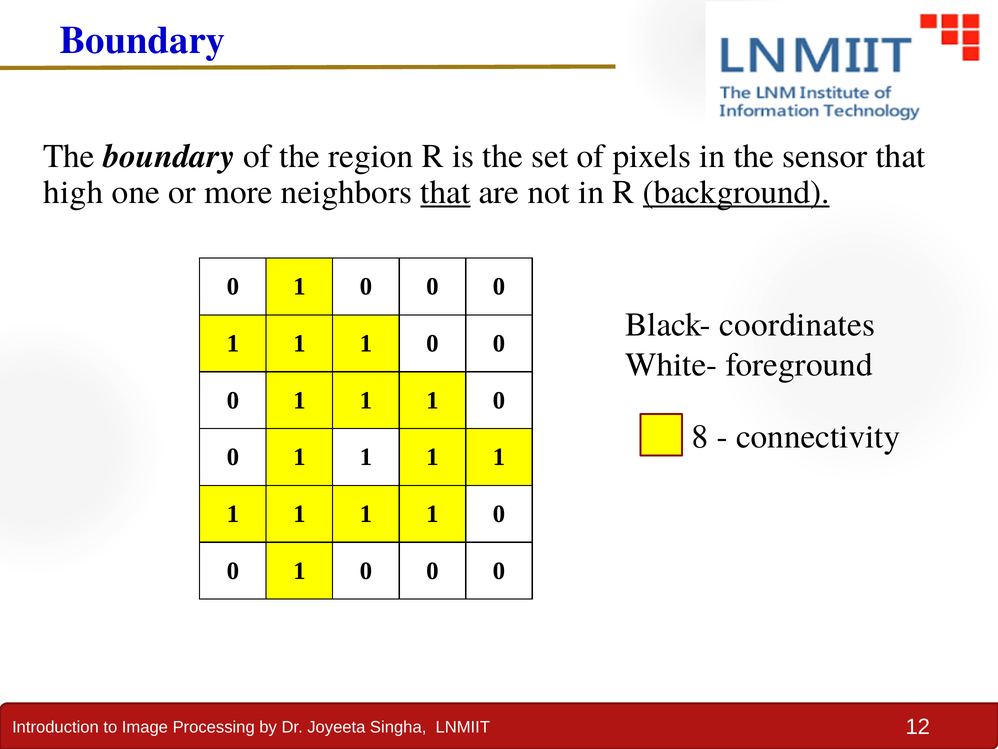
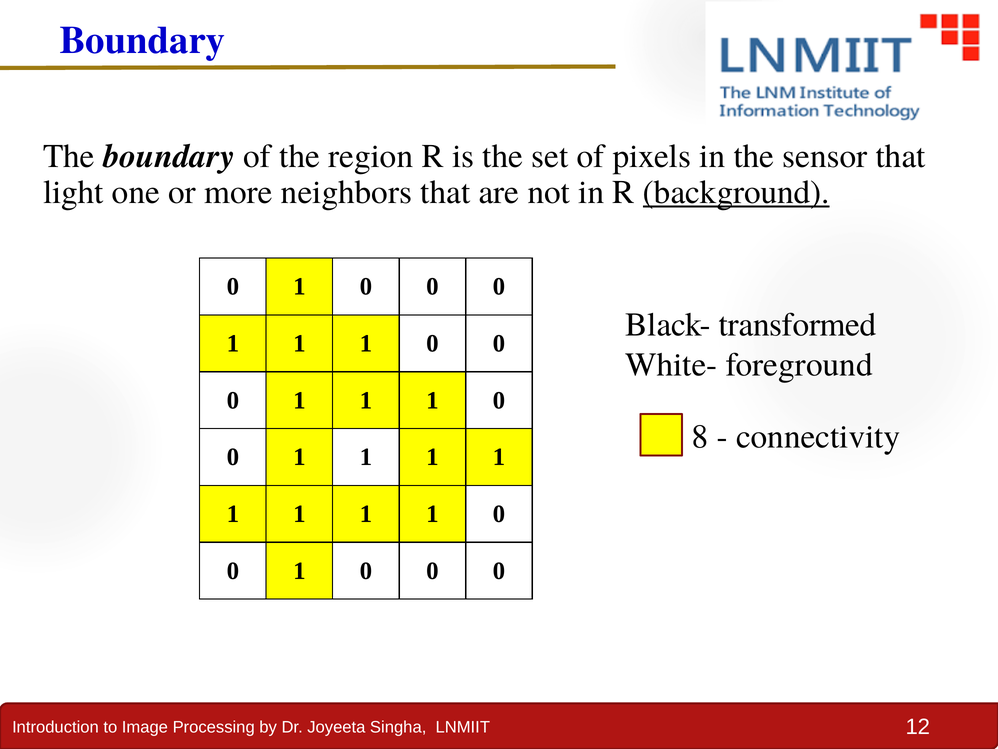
high: high -> light (73, 192)
that underline: present -> none (445, 192)
coordinates: coordinates -> transformed (798, 324)
